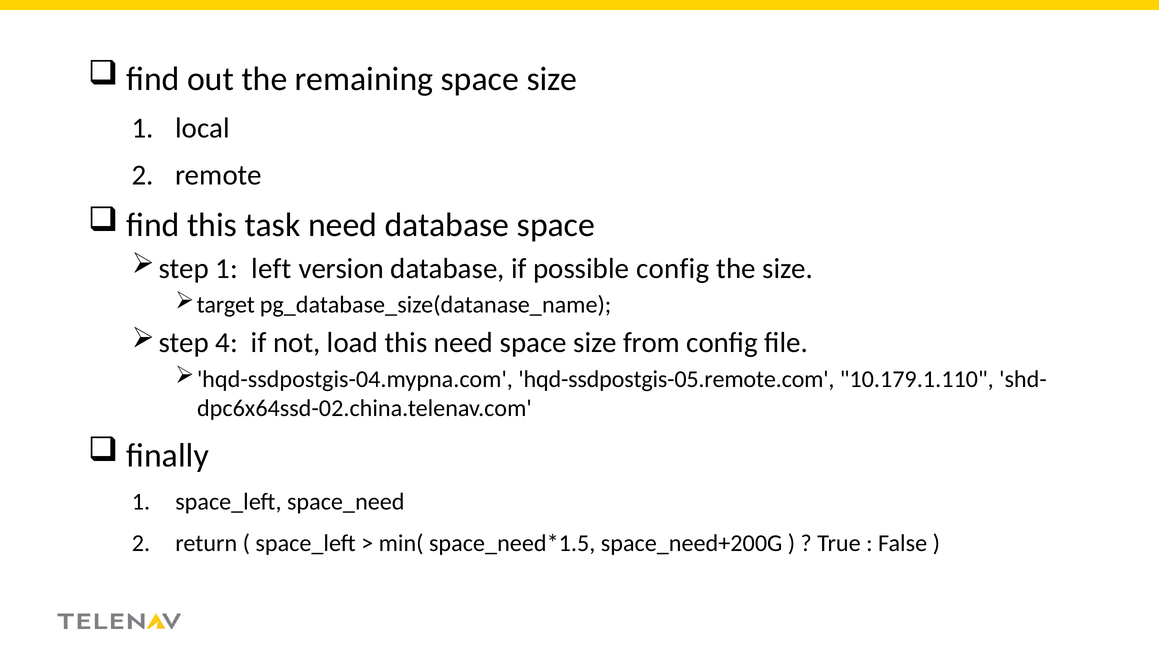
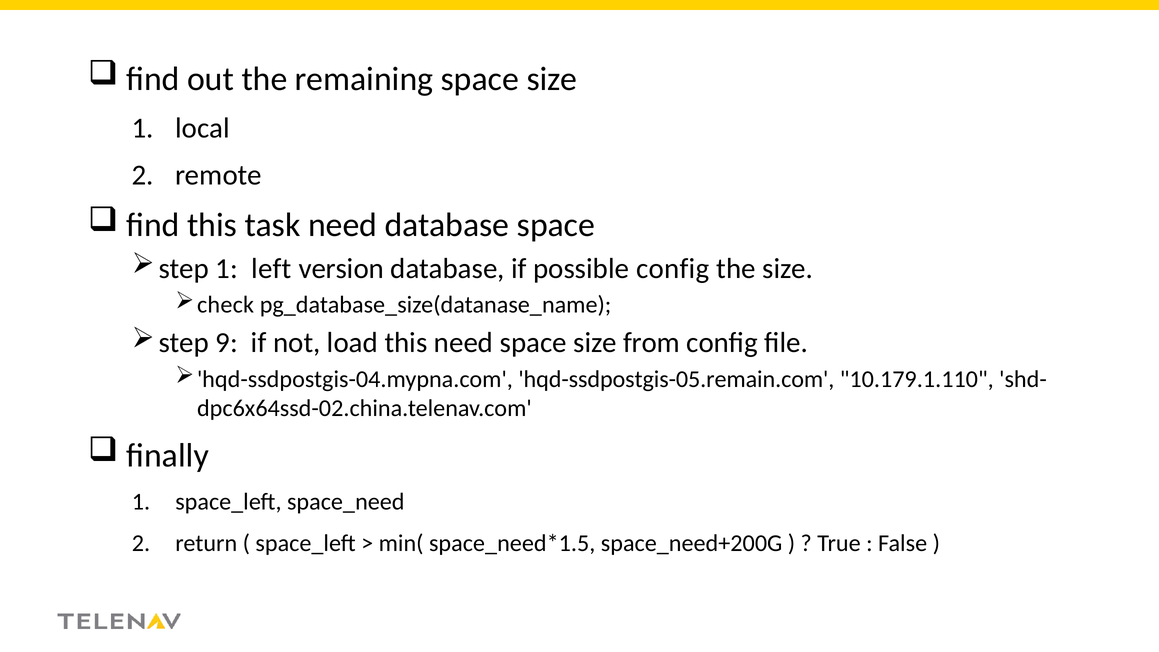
target: target -> check (226, 305)
4: 4 -> 9 (227, 343)
hqd-ssdpostgis-05.remote.com: hqd-ssdpostgis-05.remote.com -> hqd-ssdpostgis-05.remain.com (676, 379)
